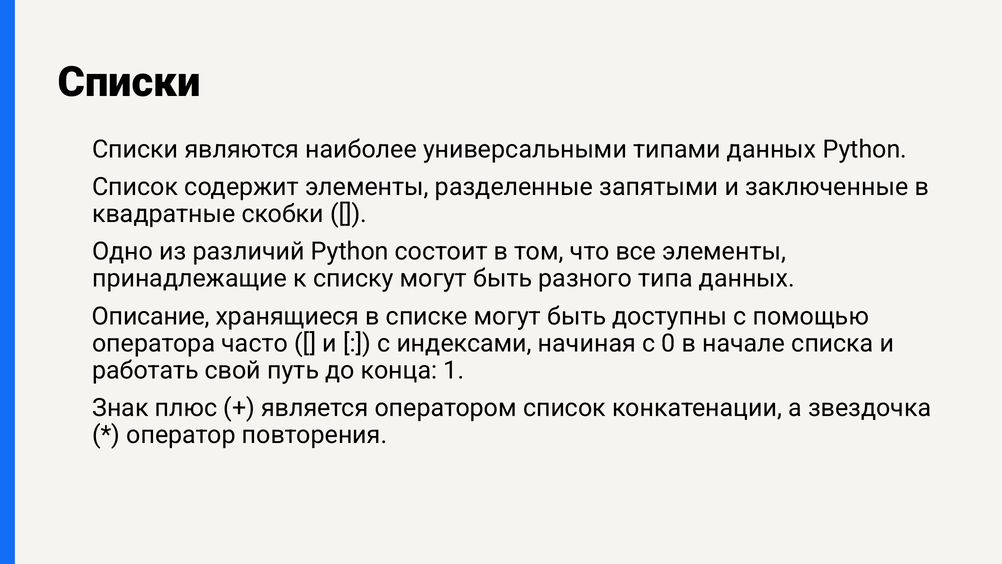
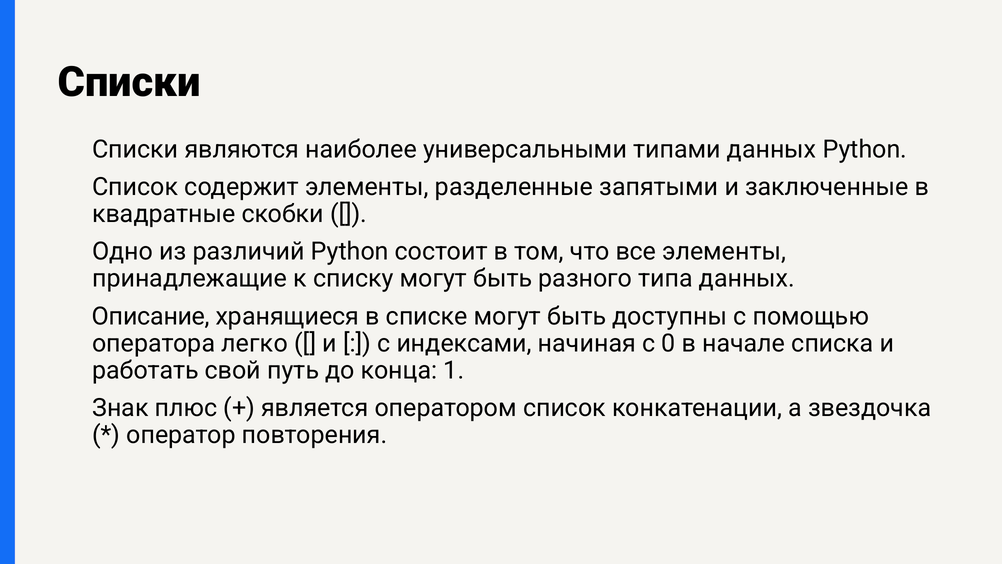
часто: часто -> легко (255, 343)
